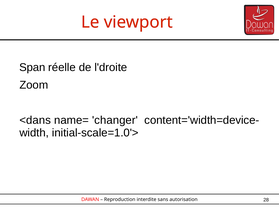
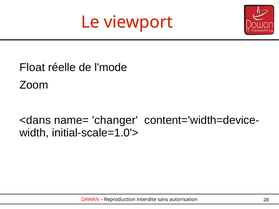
Span: Span -> Float (32, 67)
l'droite: l'droite -> l'mode (111, 67)
